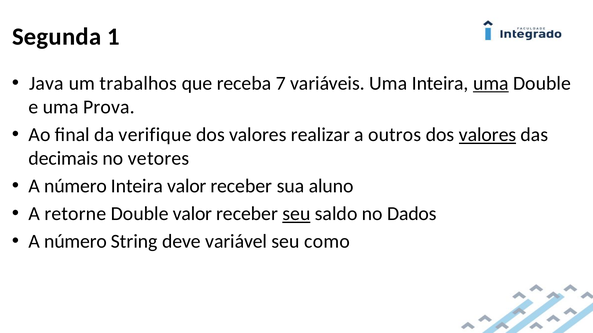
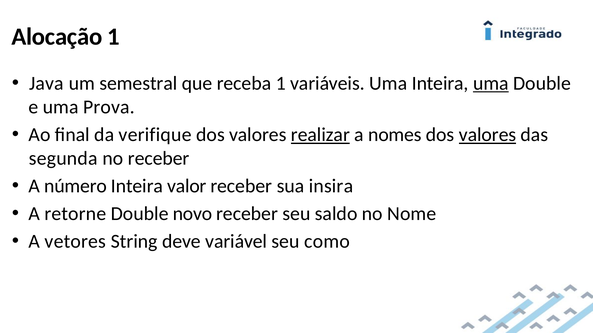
Segunda: Segunda -> Alocação (57, 37)
trabalhos: trabalhos -> semestral (138, 84)
receba 7: 7 -> 1 (281, 84)
realizar underline: none -> present (320, 135)
outros: outros -> nomes (395, 135)
decimais: decimais -> segunda (63, 159)
no vetores: vetores -> receber (159, 159)
aluno: aluno -> insira (331, 186)
Double valor: valor -> novo (192, 214)
seu underline: present -> none (296, 214)
Dados: Dados -> Nome (412, 214)
número: número -> vetores (75, 242)
